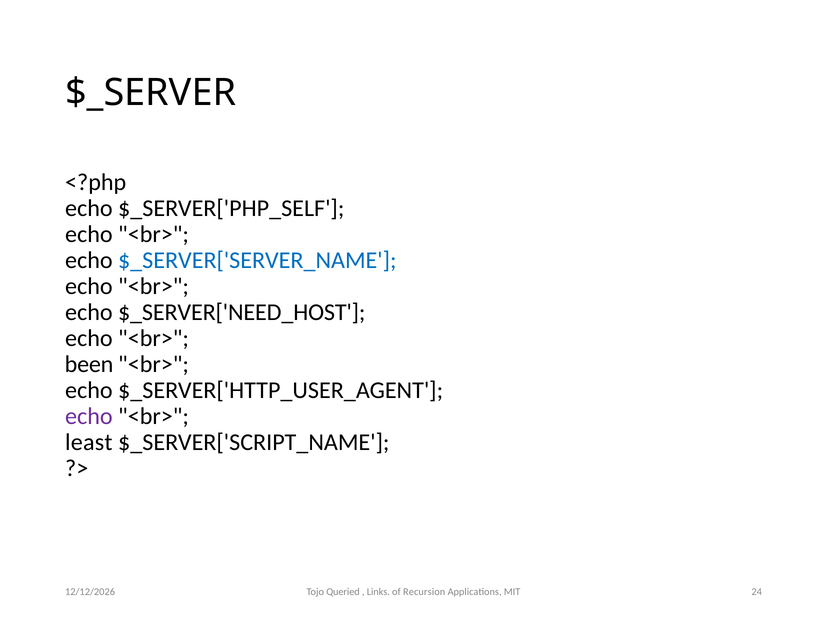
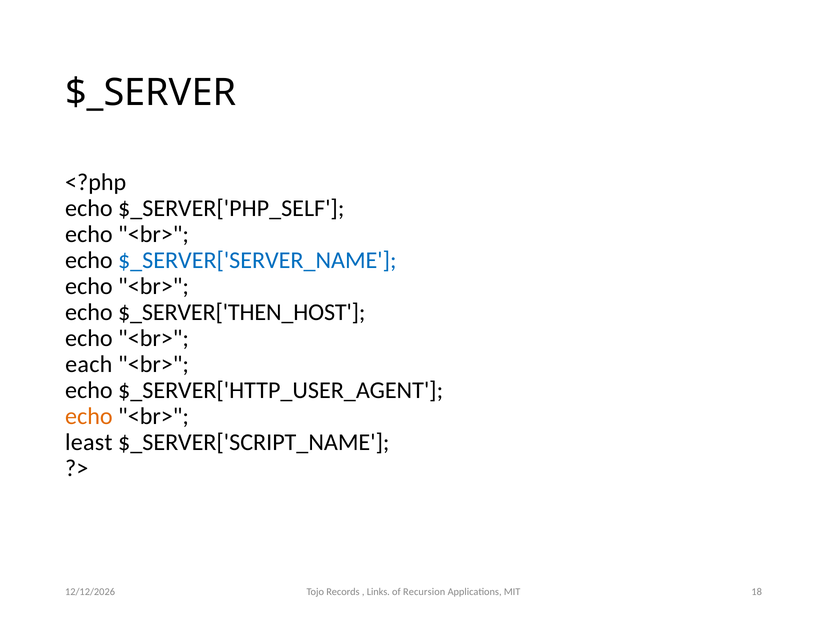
$_SERVER['NEED_HOST: $_SERVER['NEED_HOST -> $_SERVER['THEN_HOST (242, 312)
been: been -> each (89, 364)
echo colour: purple -> orange (89, 417)
Queried: Queried -> Records (343, 592)
24: 24 -> 18 (757, 592)
